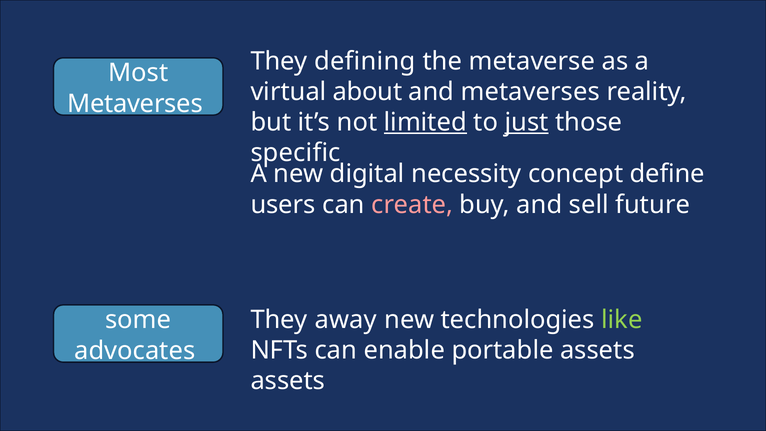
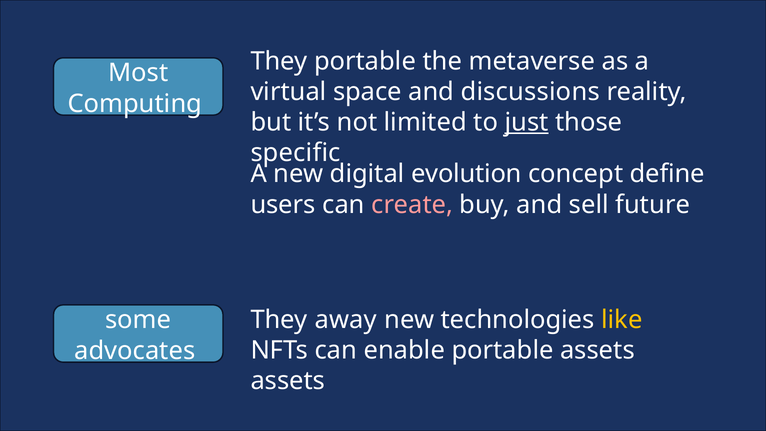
They defining: defining -> portable (365, 61)
about: about -> space (367, 92)
and metaverses: metaverses -> discussions (530, 92)
Metaverses: Metaverses -> Computing (135, 104)
limited underline: present -> none (425, 122)
necessity: necessity -> evolution (466, 174)
like colour: light green -> yellow (622, 320)
